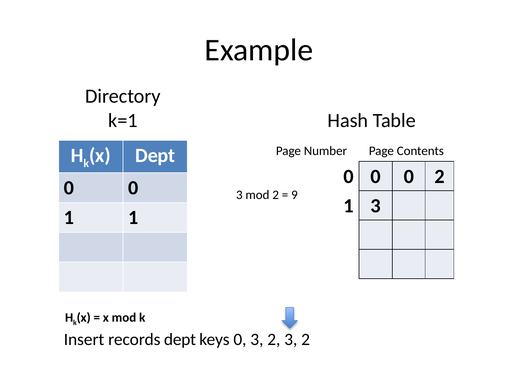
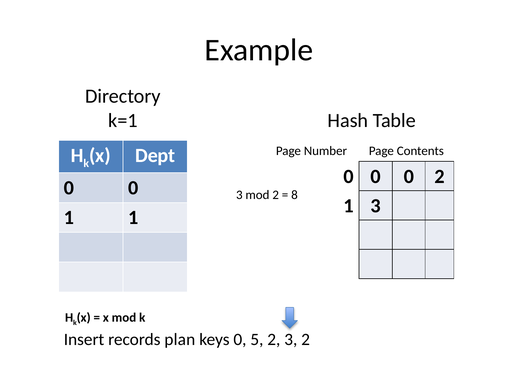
9: 9 -> 8 (294, 195)
records dept: dept -> plan (180, 340)
0 3: 3 -> 5 (257, 340)
